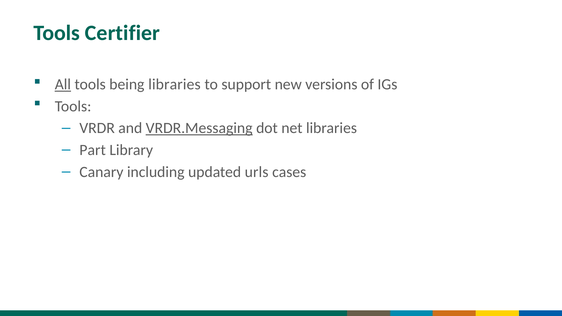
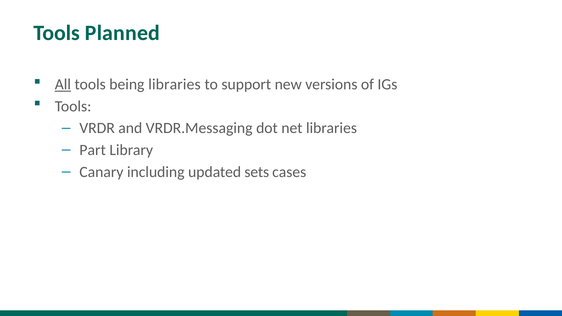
Certifier: Certifier -> Planned (122, 33)
VRDR.Messaging underline: present -> none (199, 128)
urls: urls -> sets (257, 172)
